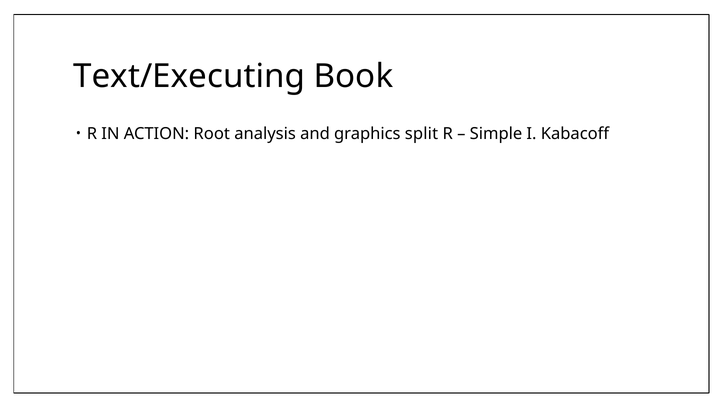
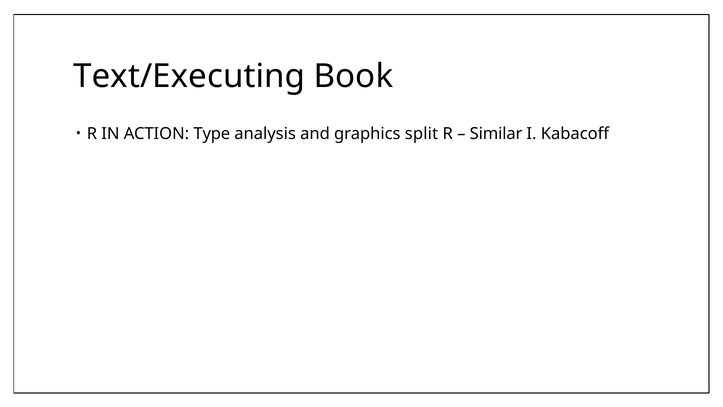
Root: Root -> Type (212, 134)
Simple: Simple -> Similar (496, 134)
